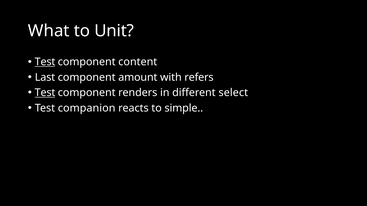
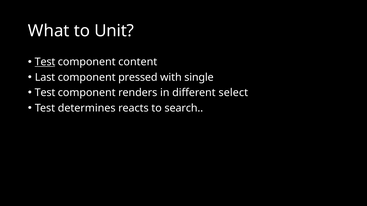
amount: amount -> pressed (138, 77)
refers: refers -> single (199, 77)
Test underline: present -> none (45, 93)
companion: companion -> determines (87, 108)
simple: simple -> search (184, 108)
